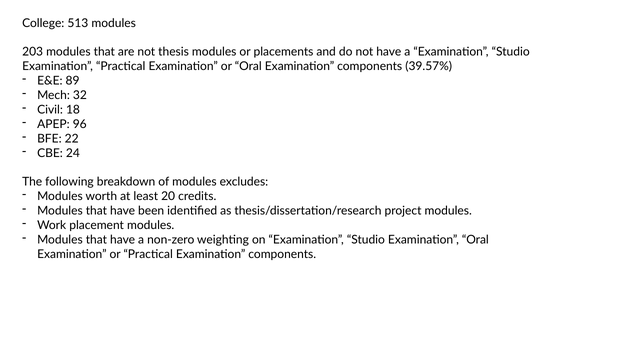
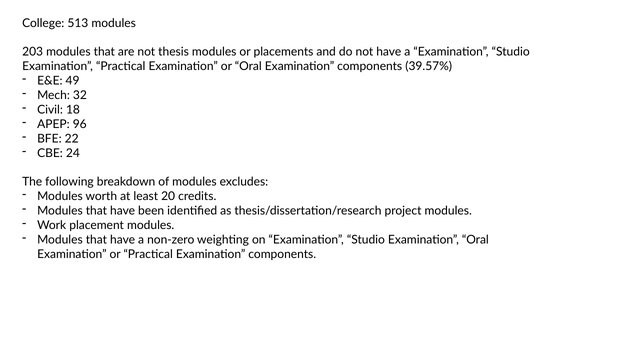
89: 89 -> 49 (73, 81)
